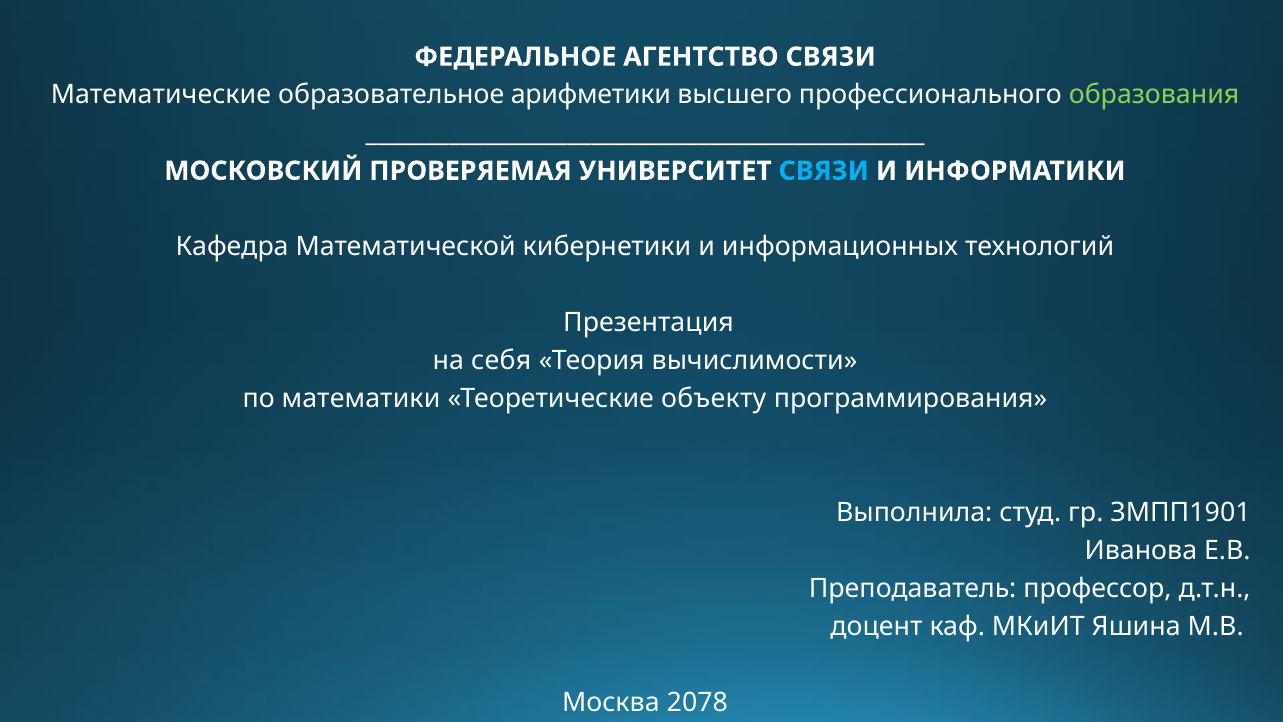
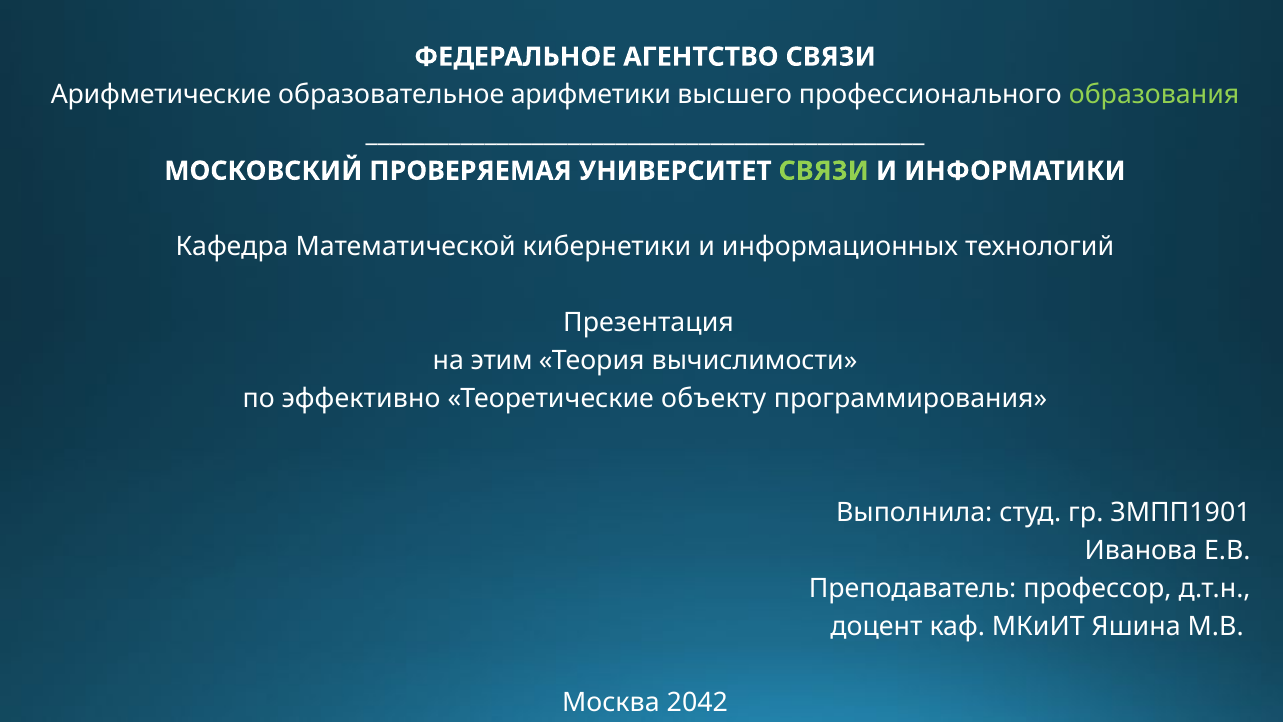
Математические: Математические -> Арифметические (161, 95)
СВЯЗИ colour: light blue -> light green (824, 171)
себя: себя -> этим (502, 361)
математики: математики -> эффективно (361, 399)
2078: 2078 -> 2042 (697, 703)
